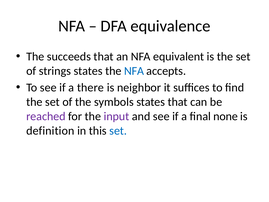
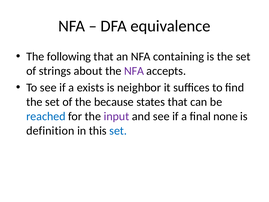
succeeds: succeeds -> following (69, 56)
equivalent: equivalent -> containing (179, 56)
strings states: states -> about (88, 71)
NFA colour: blue -> purple (134, 71)
there: there -> exists (90, 88)
symbols: symbols -> because (114, 102)
reached colour: purple -> blue (46, 116)
